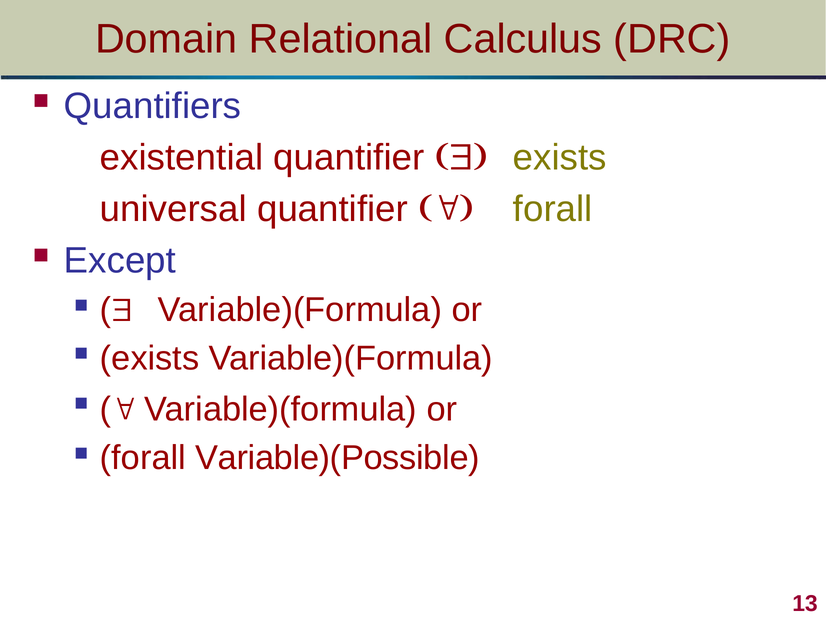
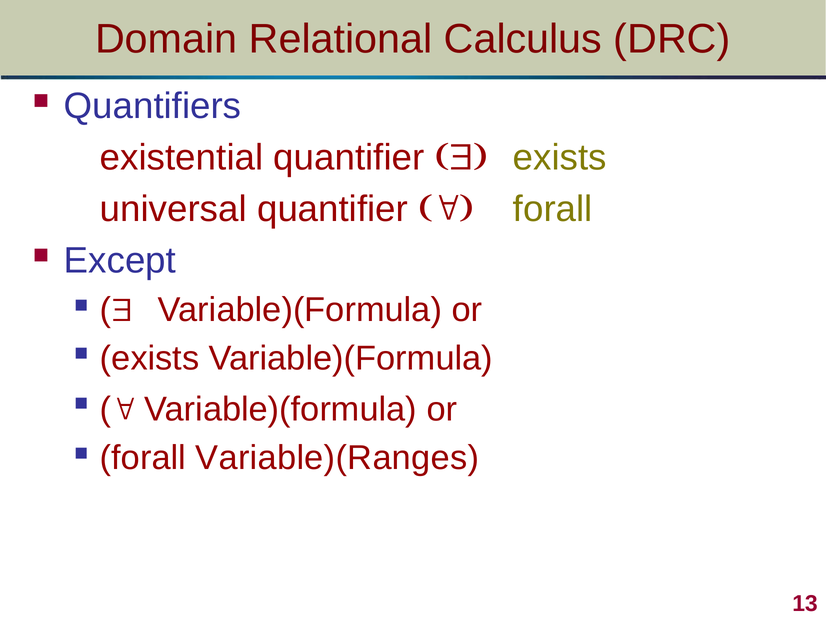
Variable)(Possible: Variable)(Possible -> Variable)(Ranges (337, 458)
